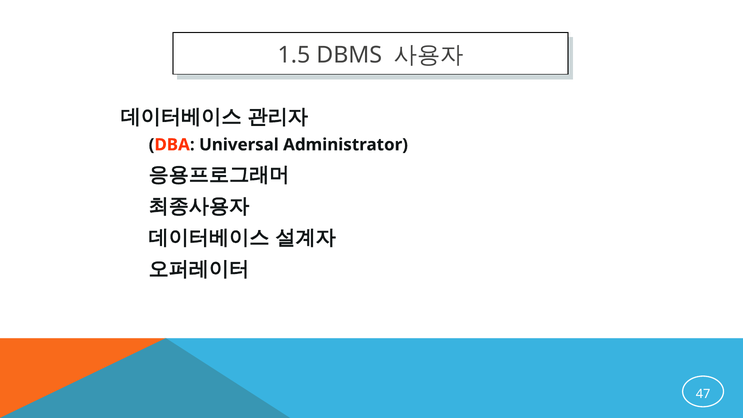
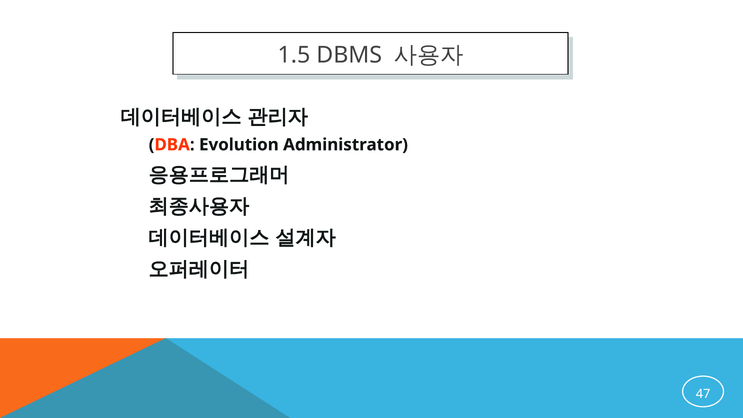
Universal: Universal -> Evolution (239, 145)
